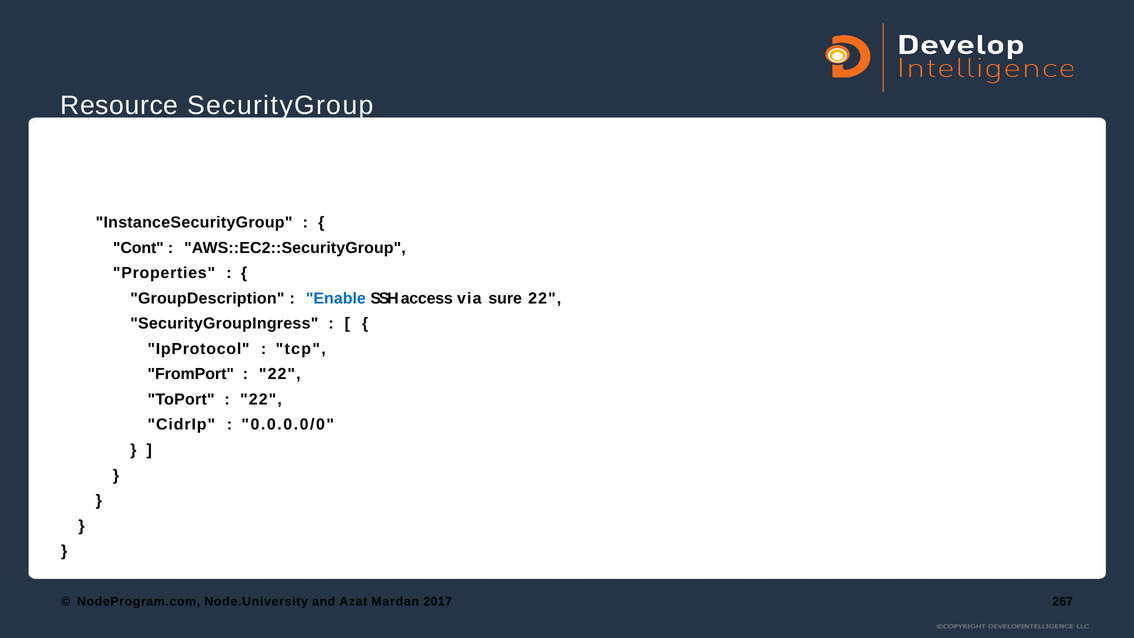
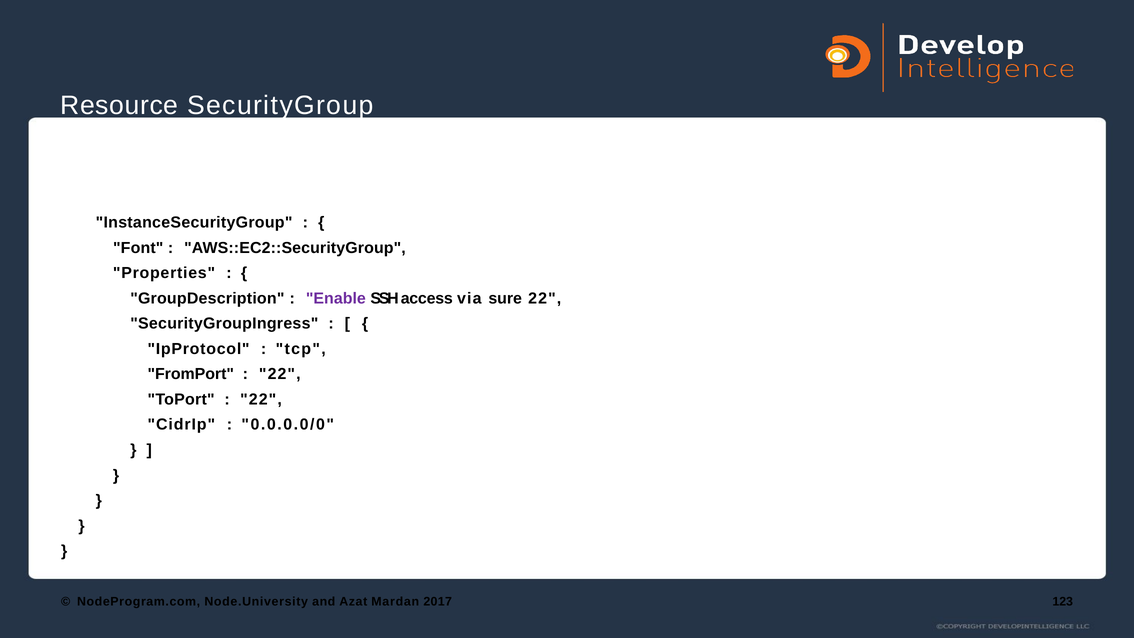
Cont: Cont -> Font (138, 248)
Enable colour: blue -> purple (336, 298)
267: 267 -> 123 (1063, 602)
